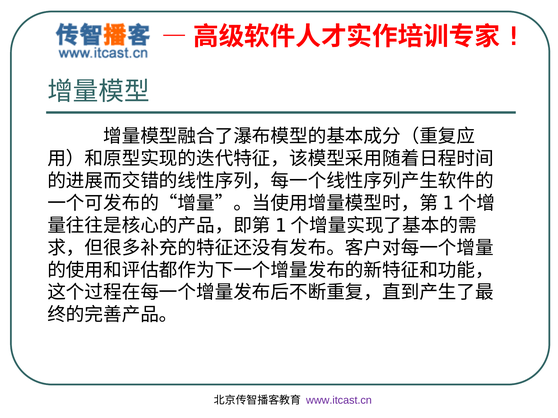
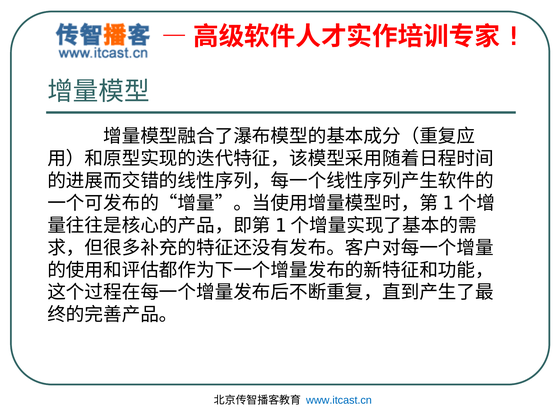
www.itcast.cn colour: purple -> blue (339, 401)
